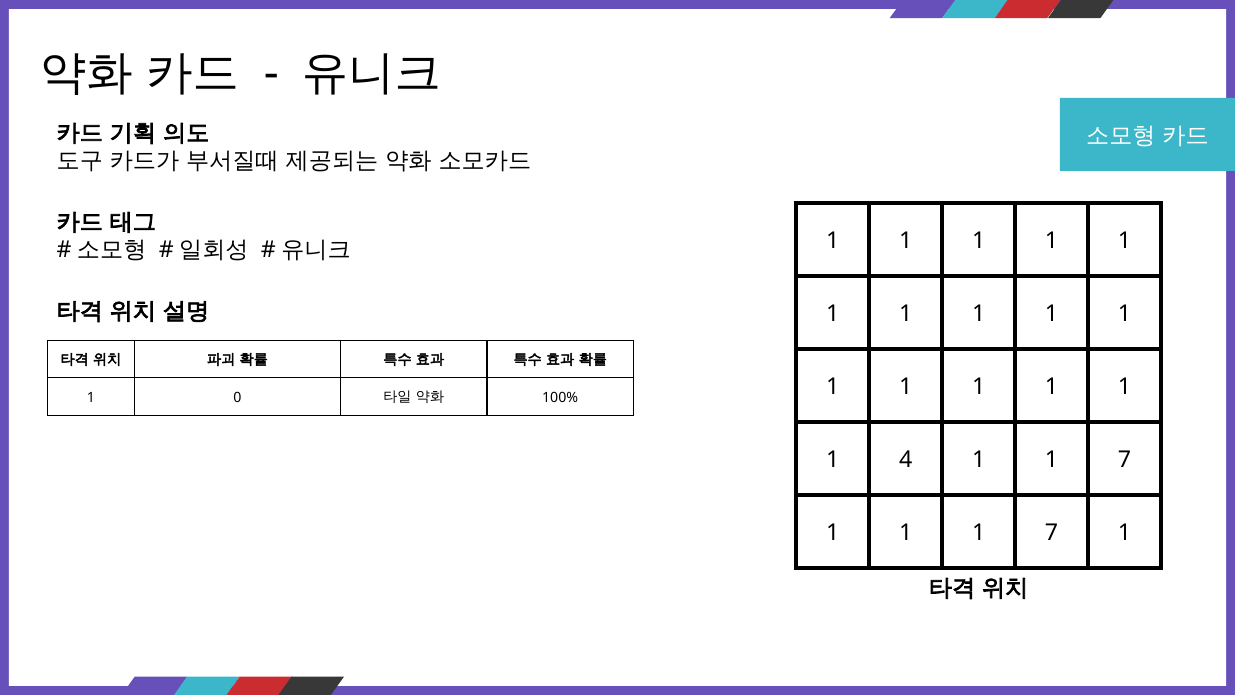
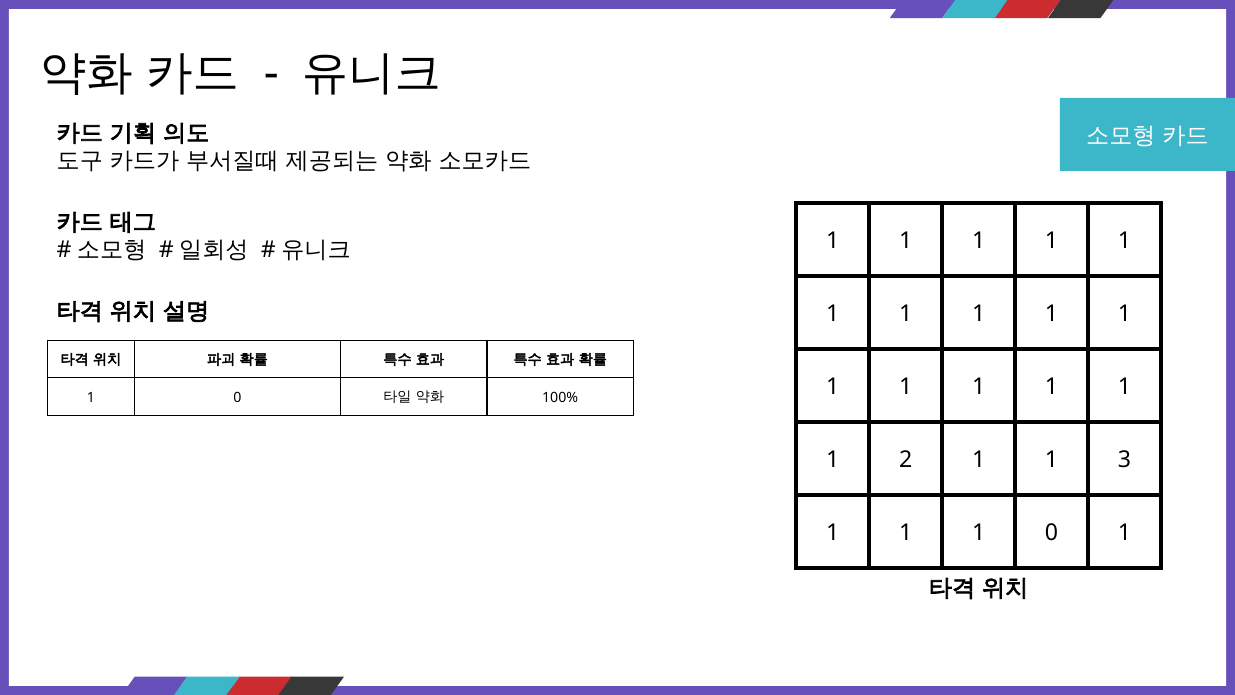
4: 4 -> 2 (906, 460)
7: 7 -> 3 (1125, 460)
1 1 1 7: 7 -> 0 (1052, 533)
